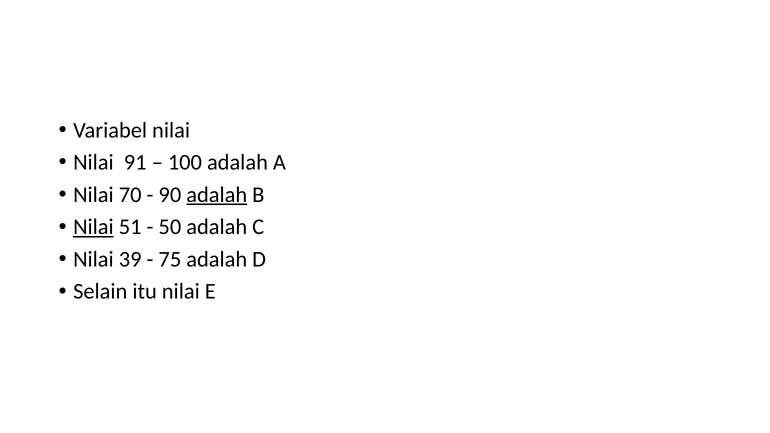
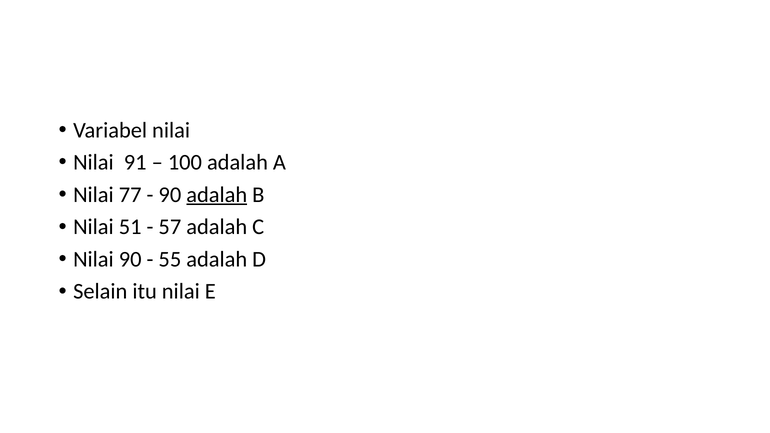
70: 70 -> 77 (130, 195)
Nilai underline: present -> none (93, 227)
50: 50 -> 57 (170, 227)
Nilai 39: 39 -> 90 (130, 259)
75: 75 -> 55 (170, 259)
